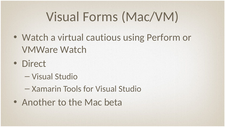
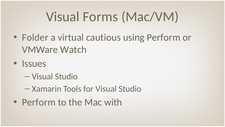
Watch: Watch -> Folder (35, 37)
Direct: Direct -> Issues (34, 63)
Another: Another -> Perform (39, 102)
beta: beta -> with (113, 102)
